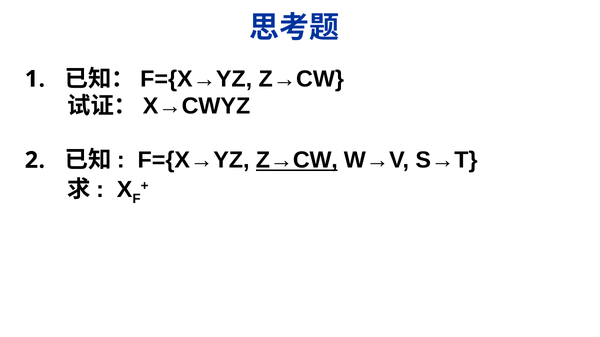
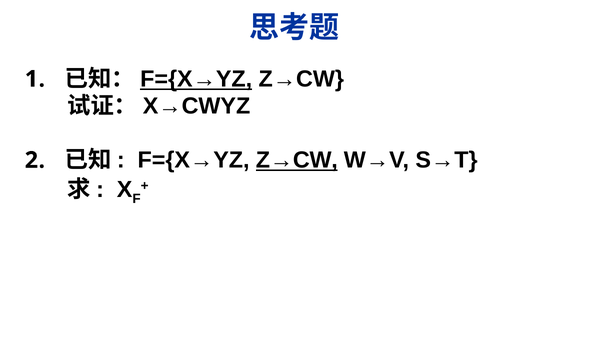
F={X→YZ underline: none -> present (196, 79)
